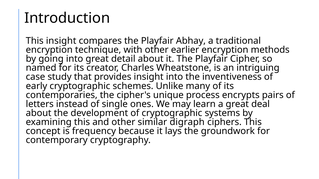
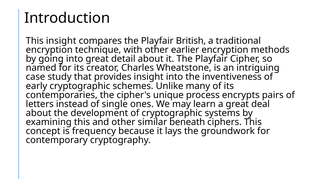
Abhay: Abhay -> British (191, 41)
digraph: digraph -> beneath (187, 122)
